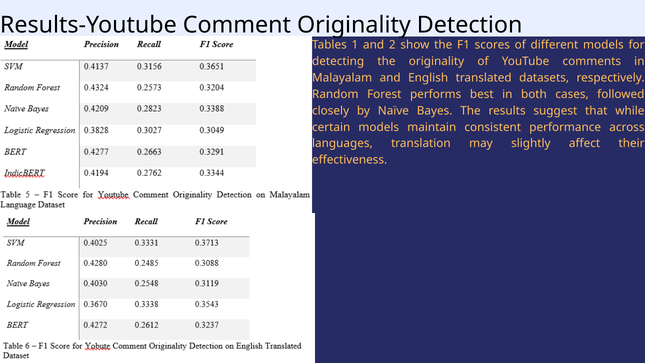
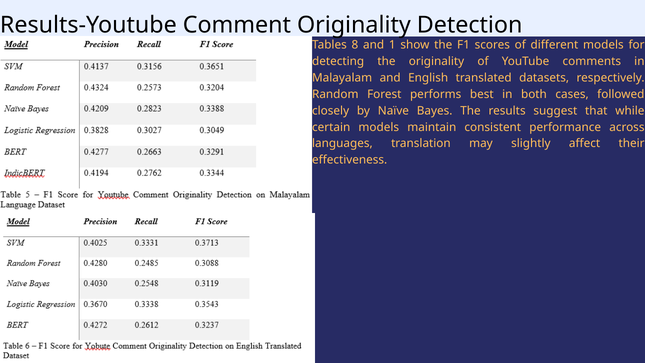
1: 1 -> 8 (355, 45)
2: 2 -> 1 (392, 45)
